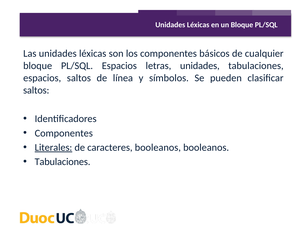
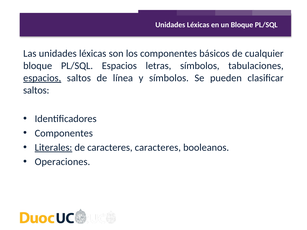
letras unidades: unidades -> símbolos (200, 66)
espacios underline: none -> present (42, 78)
caracteres booleanos: booleanos -> caracteres (158, 148)
Tabulaciones: Tabulaciones -> Operaciones (62, 162)
